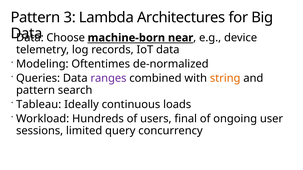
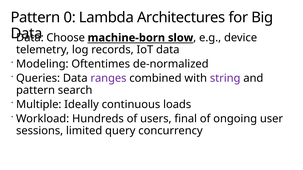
3: 3 -> 0 (70, 18)
near: near -> slow (181, 38)
string colour: orange -> purple (225, 78)
Tableau: Tableau -> Multiple (39, 105)
